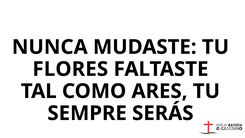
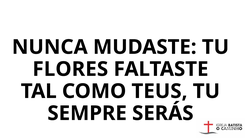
ARES: ARES -> TEUS (159, 91)
